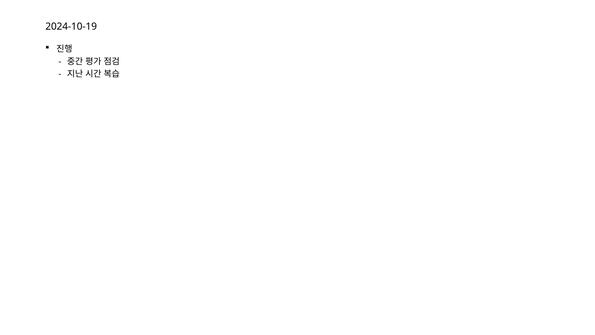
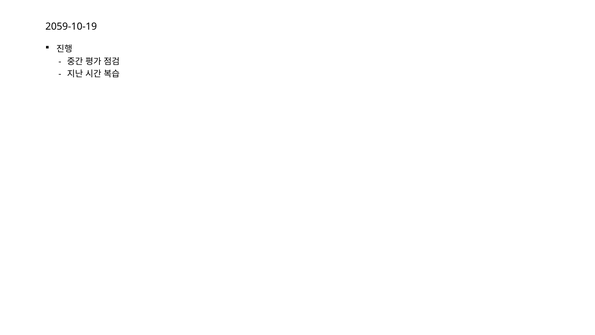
2024-10-19: 2024-10-19 -> 2059-10-19 (71, 27)
